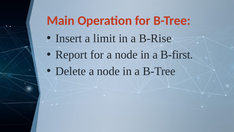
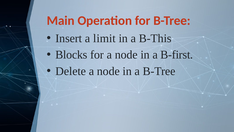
B-Rise: B-Rise -> B-This (155, 38)
Report: Report -> Blocks (71, 55)
